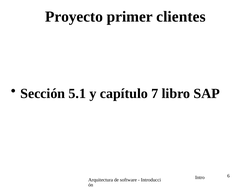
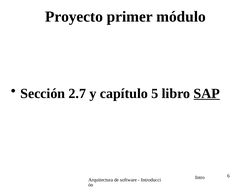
clientes: clientes -> módulo (181, 17)
5.1: 5.1 -> 2.7 (77, 94)
7: 7 -> 5 (155, 94)
SAP underline: none -> present (207, 94)
